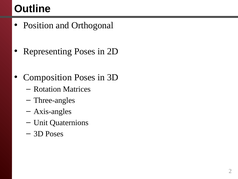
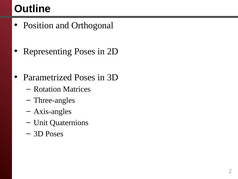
Composition: Composition -> Parametrized (48, 77)
